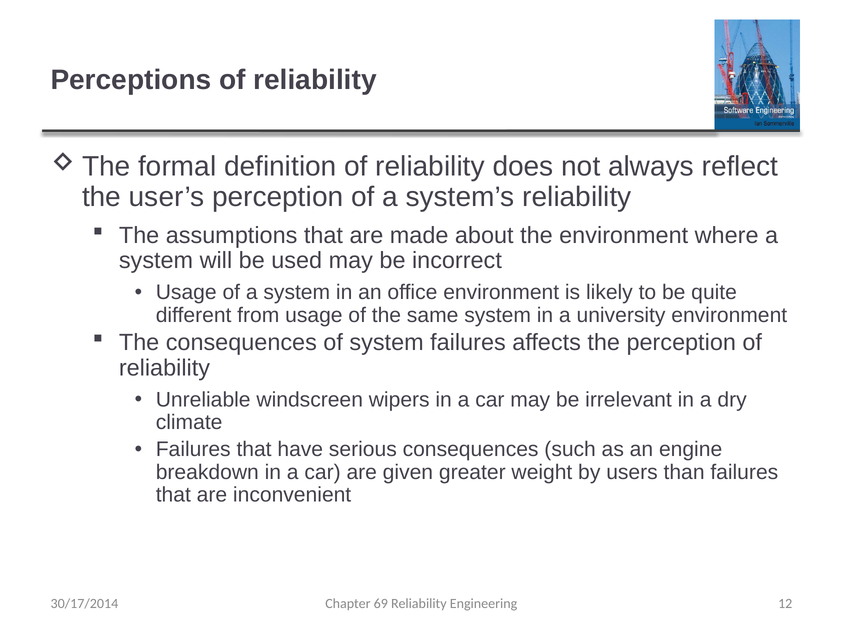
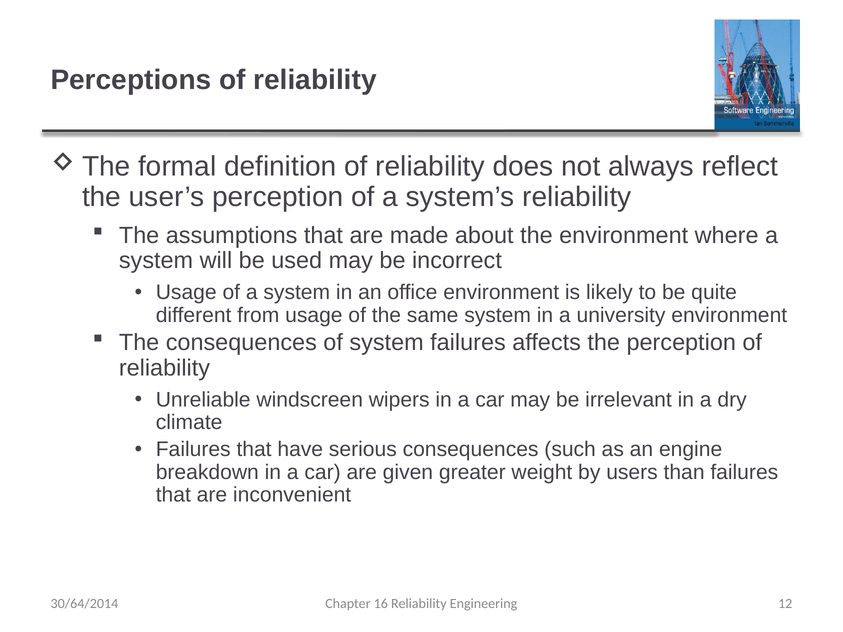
30/17/2014: 30/17/2014 -> 30/64/2014 (84, 604)
69: 69 -> 16 (381, 604)
